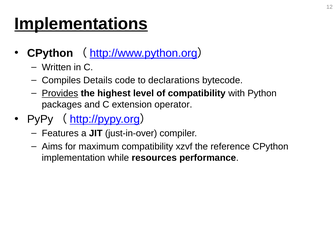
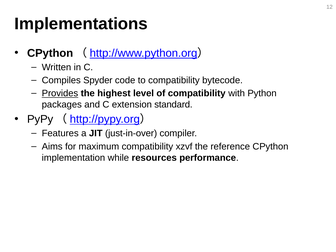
Implementations underline: present -> none (81, 24)
Details: Details -> Spyder (98, 80)
to declarations: declarations -> compatibility (174, 80)
operator: operator -> standard (173, 105)
